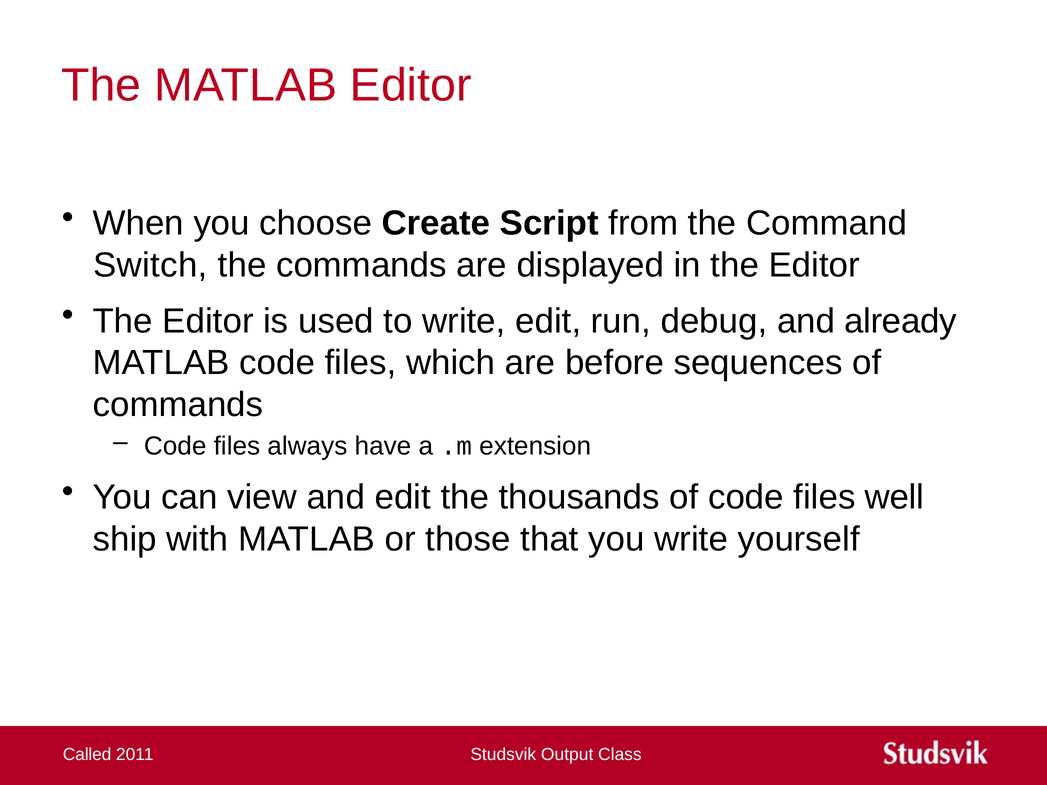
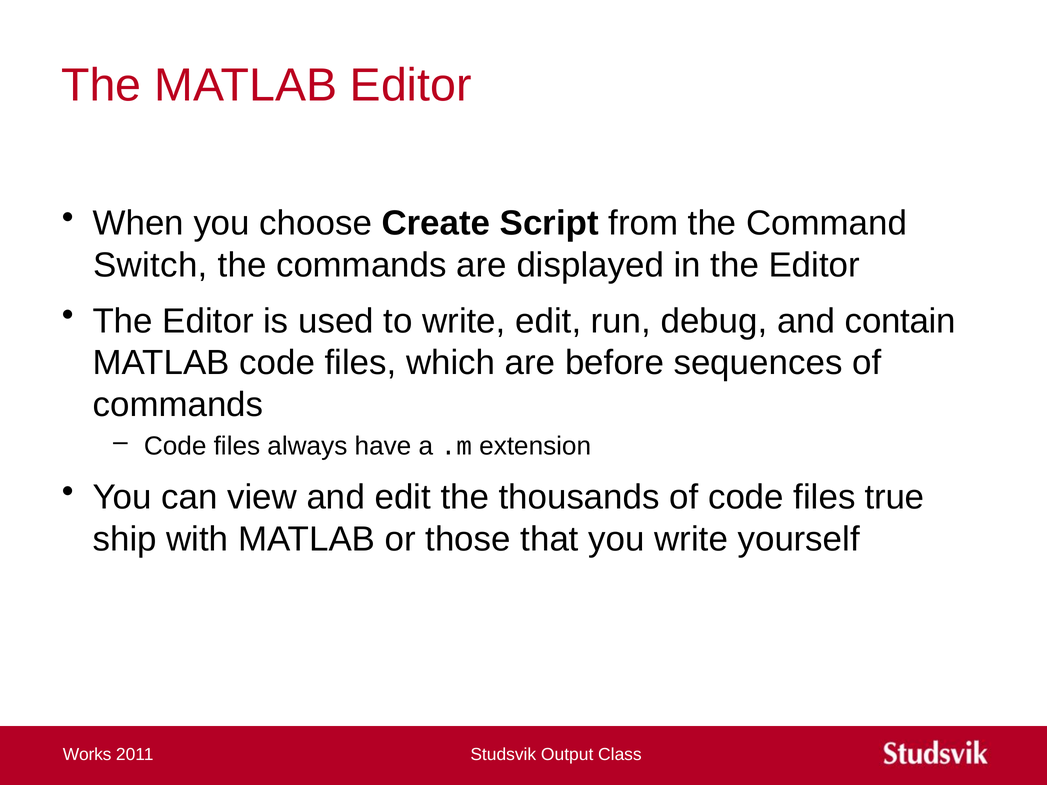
already: already -> contain (900, 321)
well: well -> true (895, 497)
Called: Called -> Works (87, 755)
